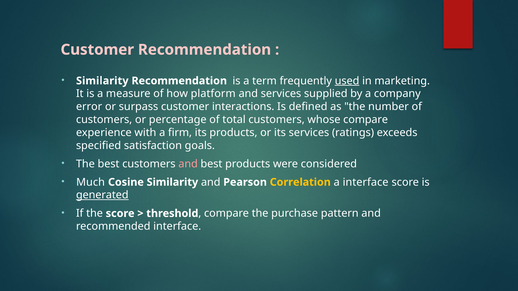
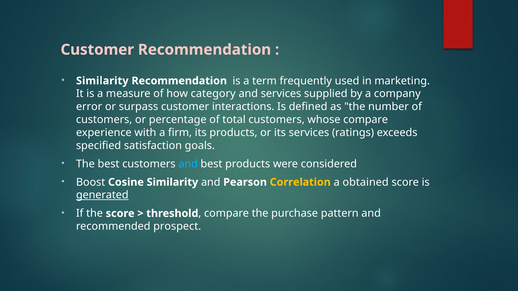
used underline: present -> none (347, 81)
platform: platform -> category (213, 94)
and colour: pink -> light blue (188, 164)
Much: Much -> Boost (91, 182)
a interface: interface -> obtained (366, 182)
recommended interface: interface -> prospect (177, 227)
